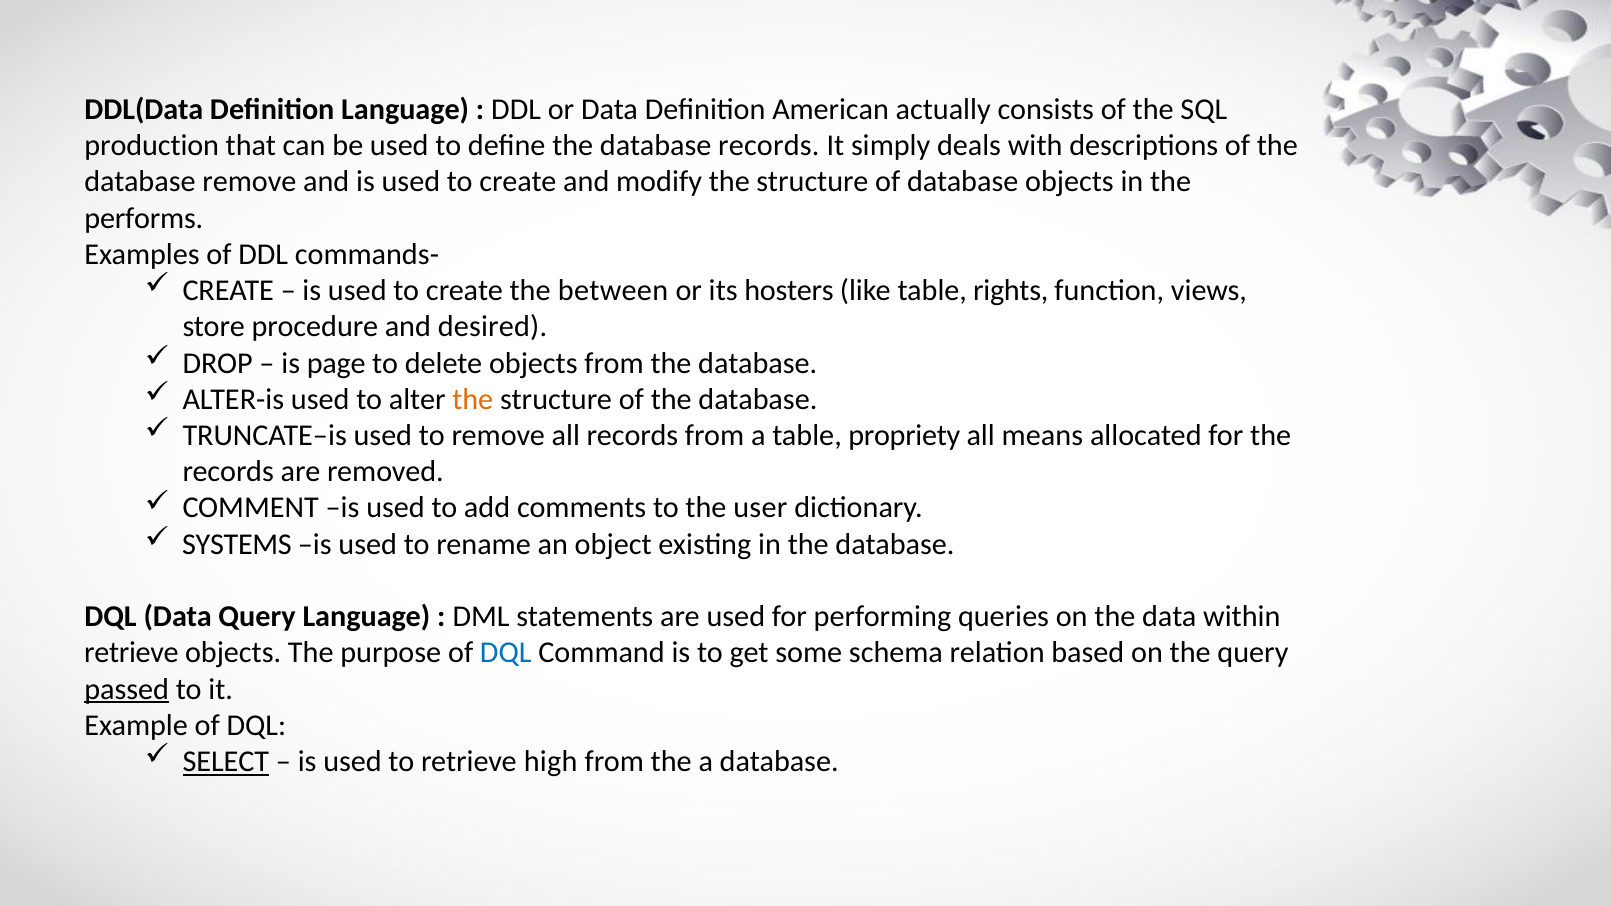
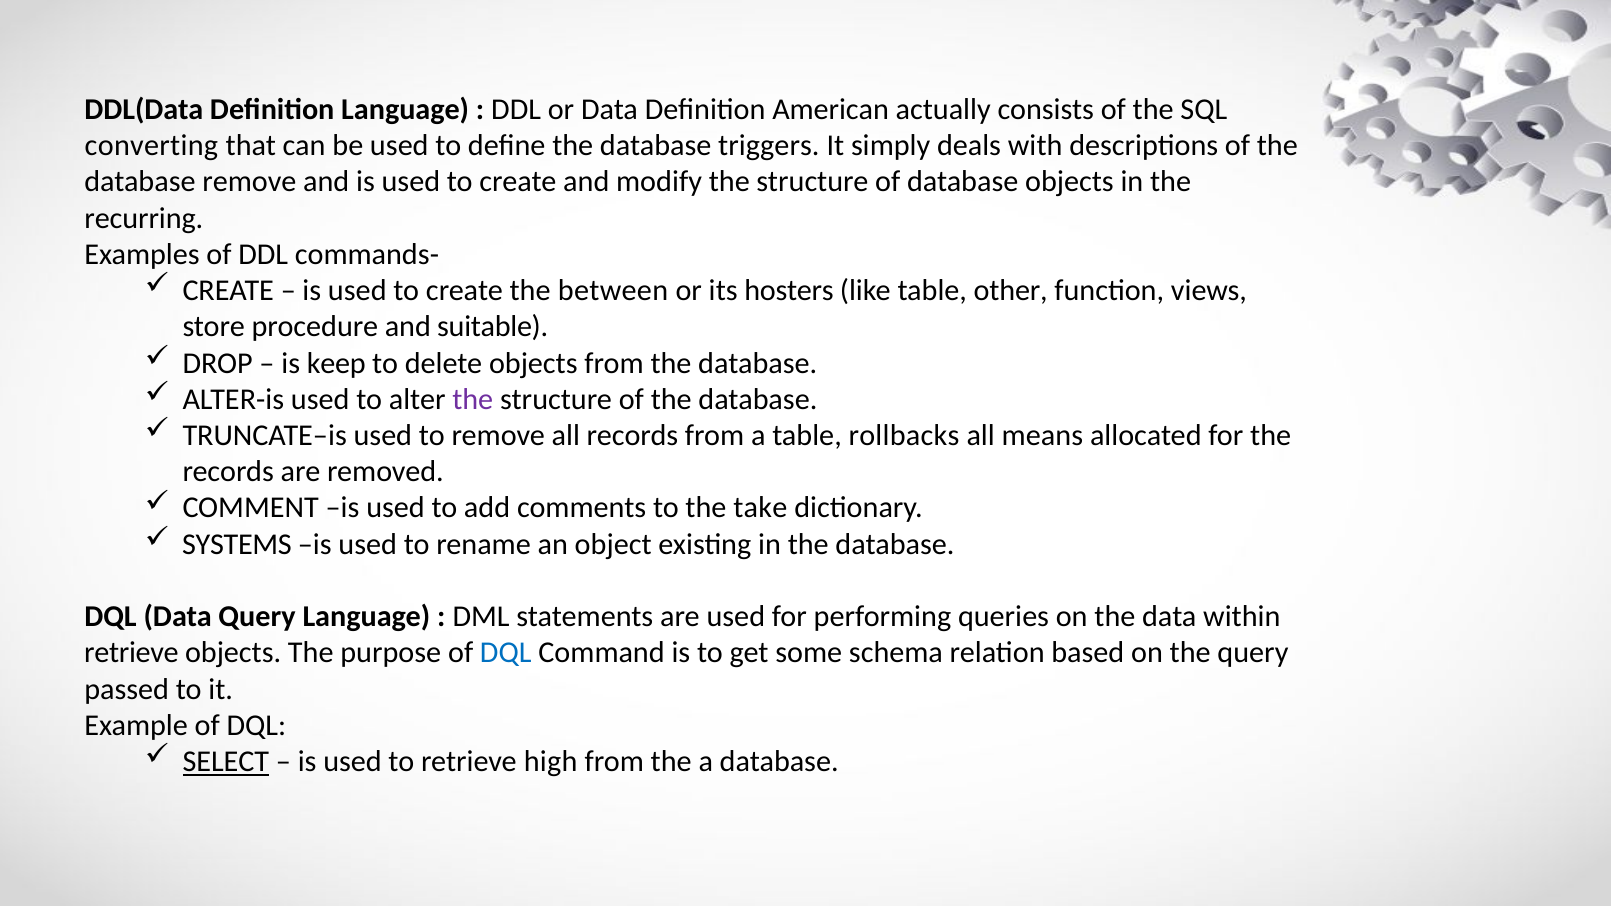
production: production -> converting (151, 146)
database records: records -> triggers (769, 146)
performs: performs -> recurring (144, 218)
rights: rights -> other (1011, 291)
desired: desired -> suitable (493, 327)
page: page -> keep (336, 363)
the colour: orange -> purple (473, 399)
propriety: propriety -> rollbacks (904, 436)
user: user -> take (760, 508)
passed underline: present -> none (127, 689)
